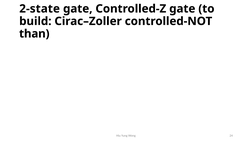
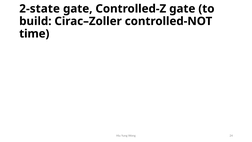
than: than -> time (34, 34)
